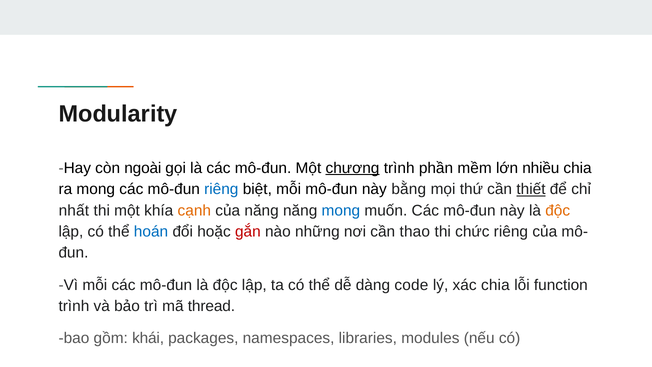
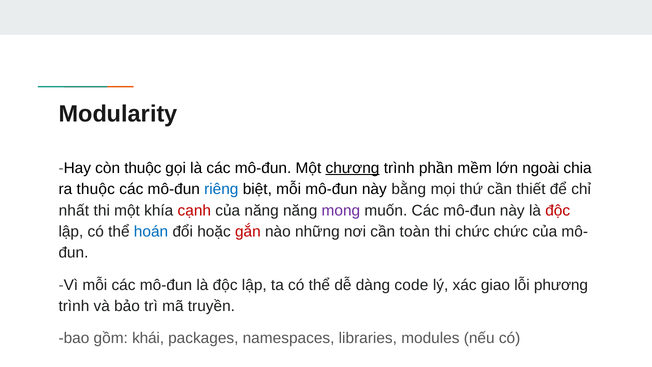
còn ngoài: ngoài -> thuộc (143, 168)
nhiều: nhiều -> ngoài (541, 168)
ra mong: mong -> thuộc (96, 189)
thiết underline: present -> none (531, 189)
cạnh colour: orange -> red (194, 210)
mong colour: blue -> purple (341, 210)
độc colour: orange -> red (558, 210)
thao: thao -> toàn (415, 232)
chức riêng: riêng -> chức (511, 232)
xác chia: chia -> giao (495, 285)
function: function -> phương (561, 285)
thread: thread -> truyền (211, 306)
